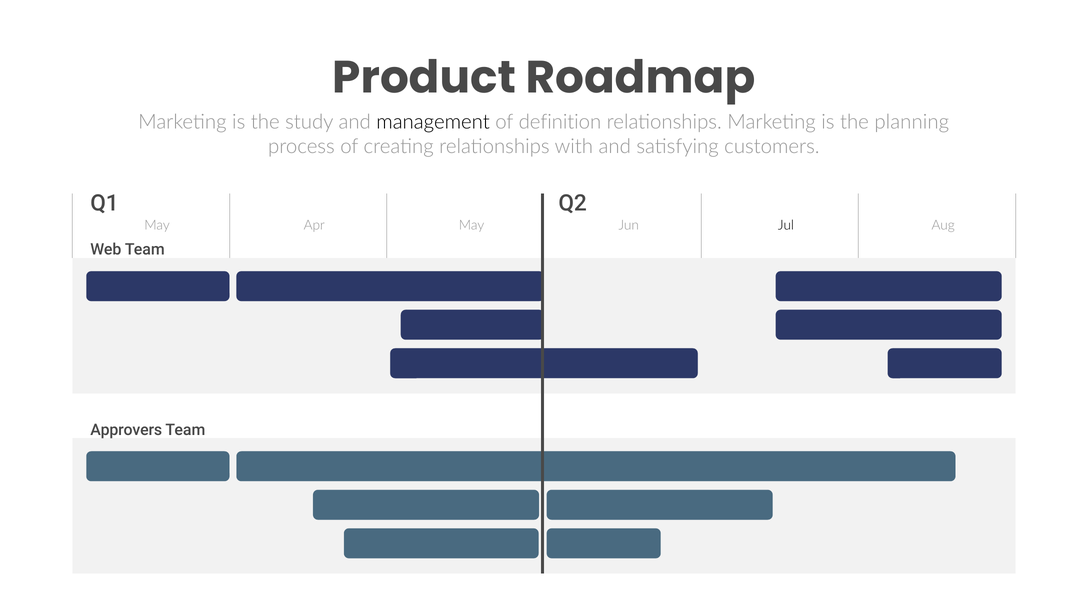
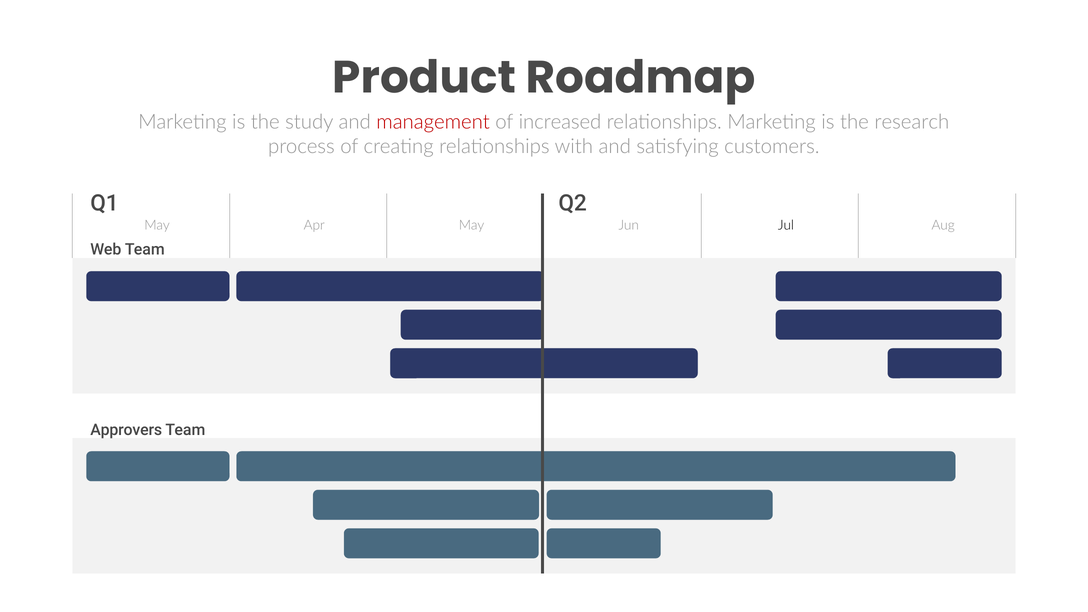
management colour: black -> red (433, 122)
definition: definition -> increased (560, 122)
planning: planning -> research (912, 122)
